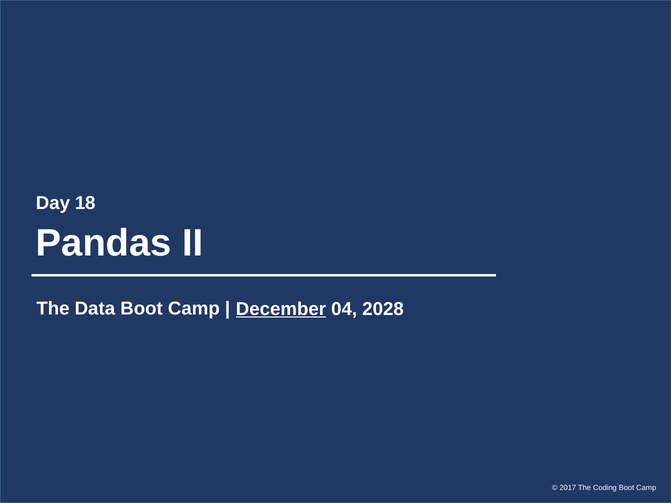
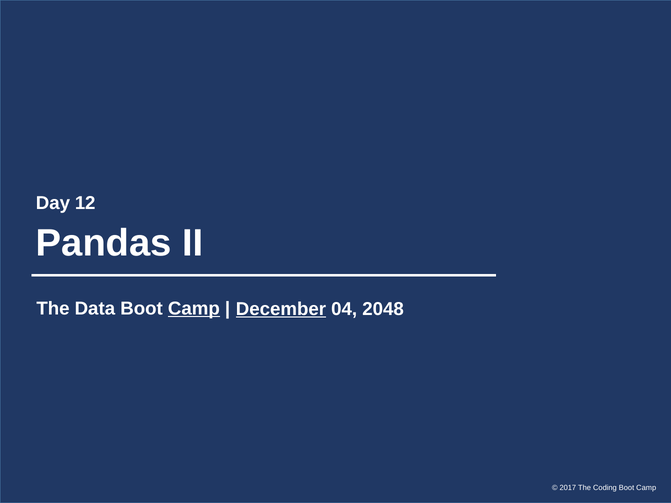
18: 18 -> 12 (85, 203)
Camp underline: none -> present (194, 309)
2028: 2028 -> 2048 (383, 309)
